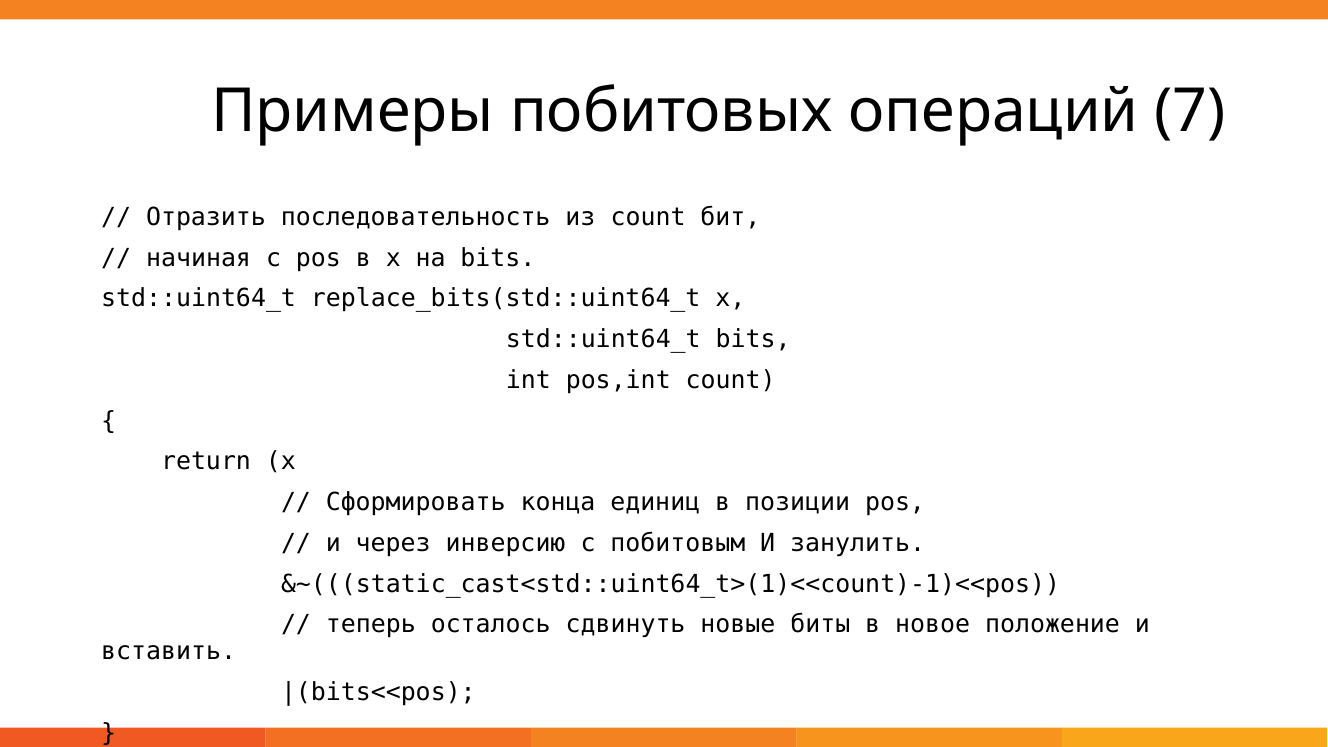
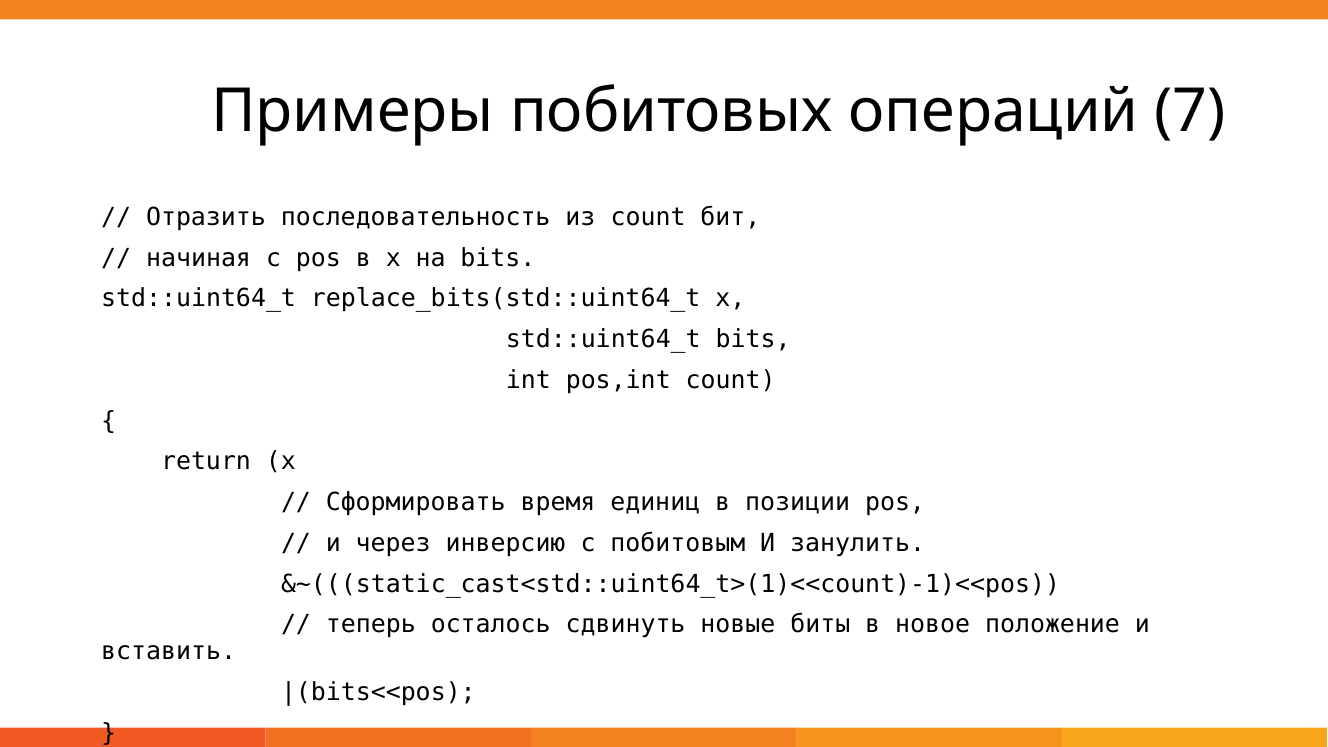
конца: конца -> время (558, 502)
